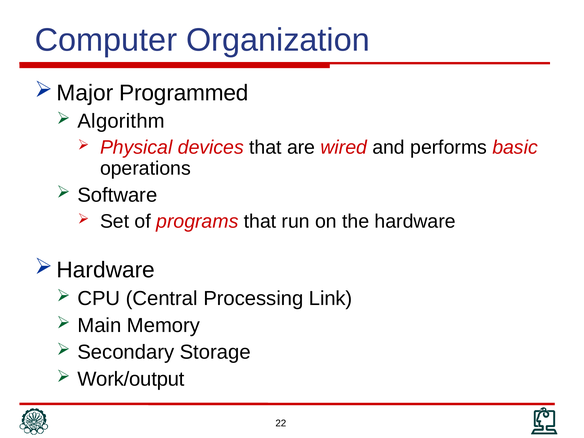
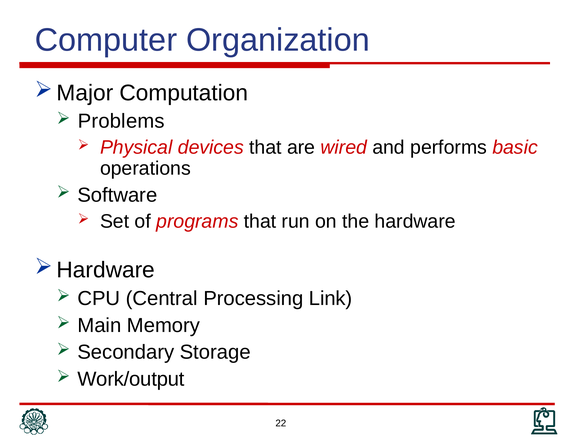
Programmed: Programmed -> Computation (184, 93)
Algorithm: Algorithm -> Problems (121, 121)
